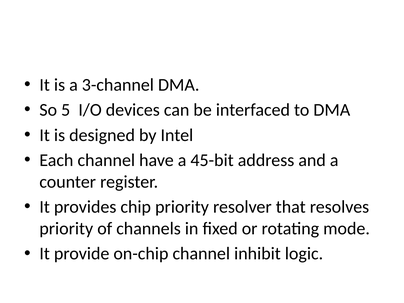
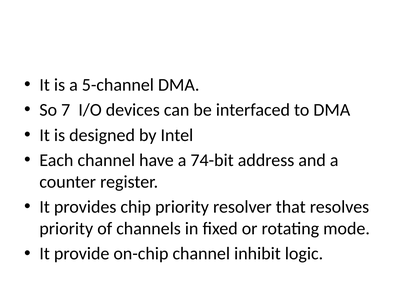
3-channel: 3-channel -> 5-channel (118, 85)
5: 5 -> 7 (66, 110)
45-bit: 45-bit -> 74-bit (212, 160)
